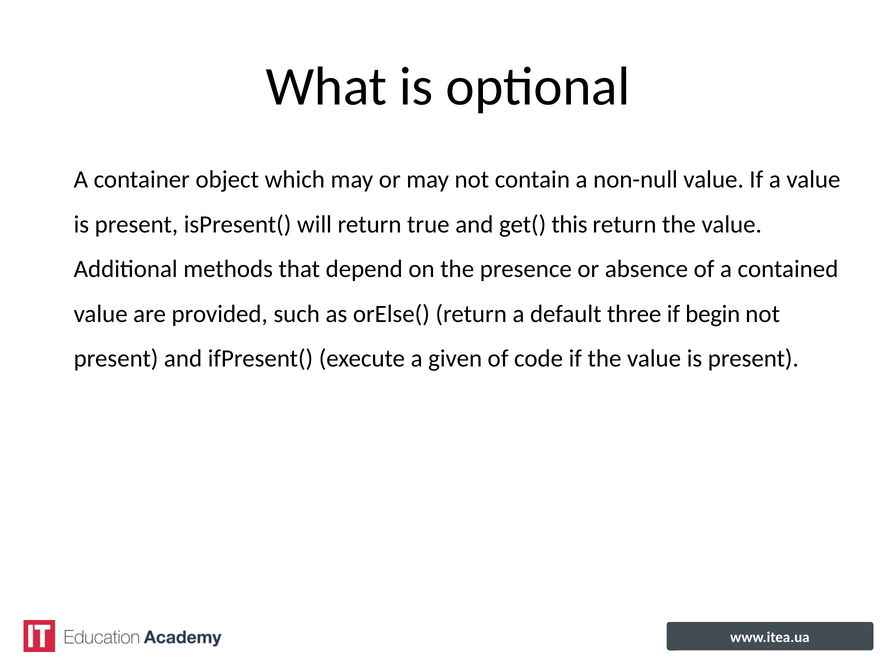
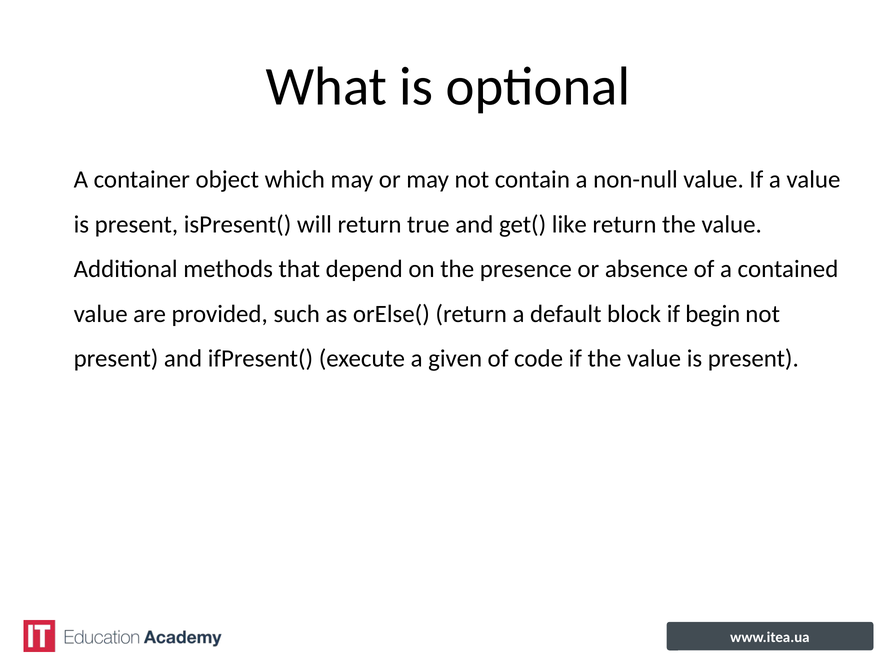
this: this -> like (569, 224)
three: three -> block (634, 314)
